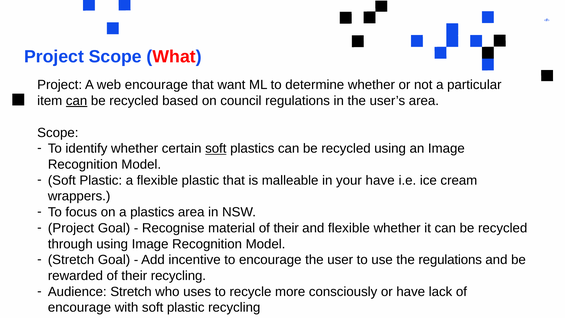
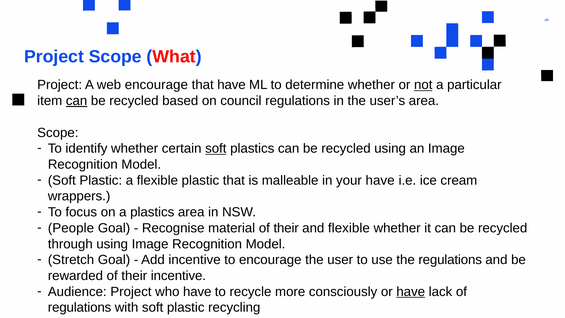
that want: want -> have (231, 85)
not underline: none -> present (423, 85)
Project: Project -> People (71, 228)
their recycling: recycling -> incentive (178, 276)
Audience Stretch: Stretch -> Project (131, 292)
who uses: uses -> have (197, 292)
have underline: none -> present (411, 292)
encourage: encourage -> regulations (80, 307)
